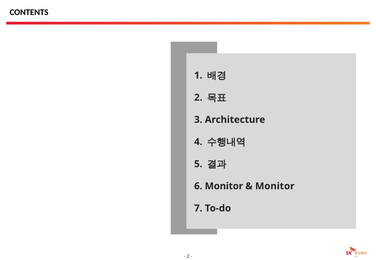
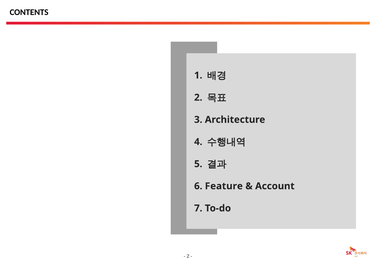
6 Monitor: Monitor -> Feature (224, 186)
Monitor: Monitor -> Account (275, 186)
